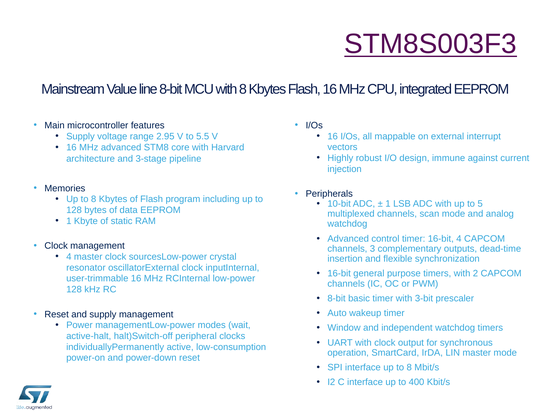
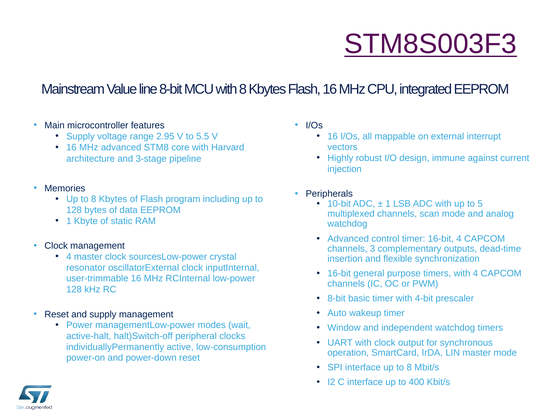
with 2: 2 -> 4 (475, 274)
3-bit: 3-bit -> 4-bit (424, 298)
